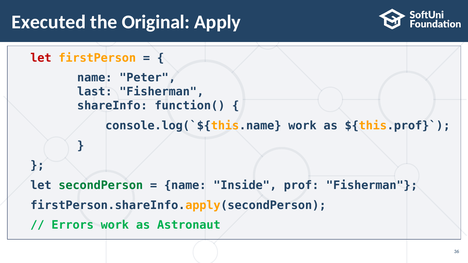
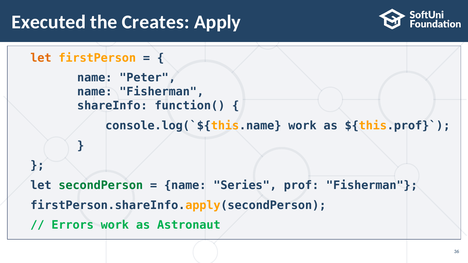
Original: Original -> Creates (156, 22)
let colour: red -> orange (41, 58)
last: last -> name (95, 92)
Inside: Inside -> Series (245, 185)
